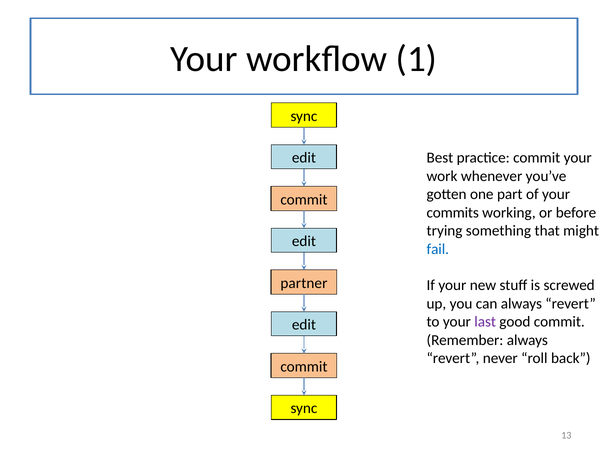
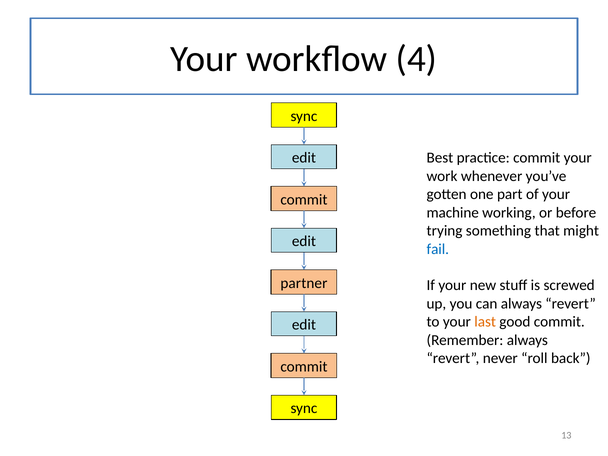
1: 1 -> 4 (416, 59)
commits: commits -> machine (453, 213)
last colour: purple -> orange (485, 322)
